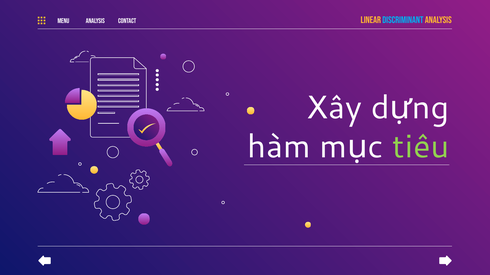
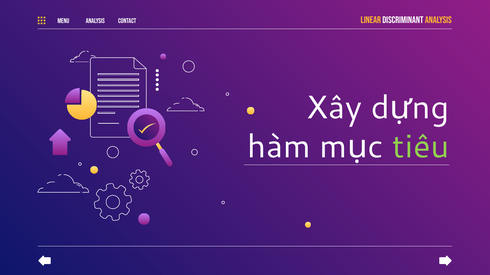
discriminant colour: light blue -> white (403, 20)
